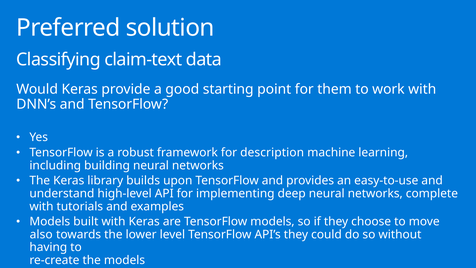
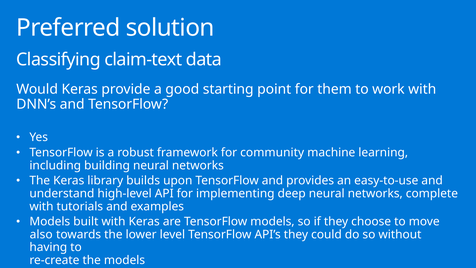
description: description -> community (272, 152)
